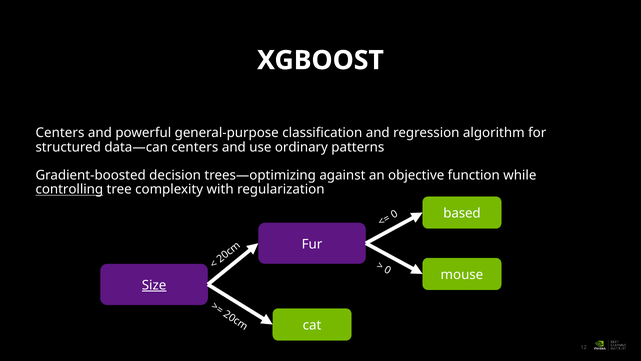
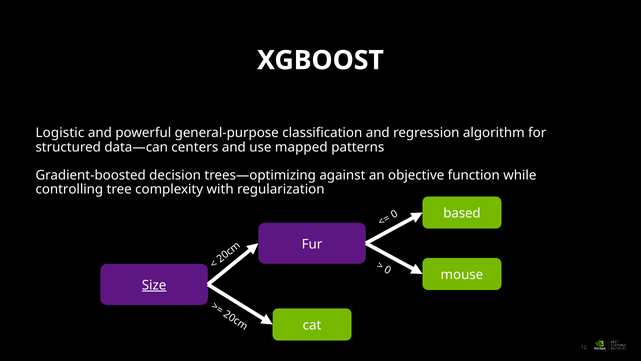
Centers: Centers -> Logistic (60, 133)
ordinary: ordinary -> mapped (301, 147)
controlling underline: present -> none (69, 189)
